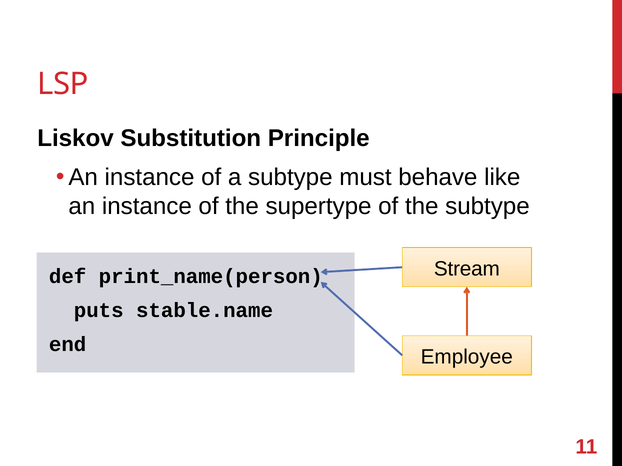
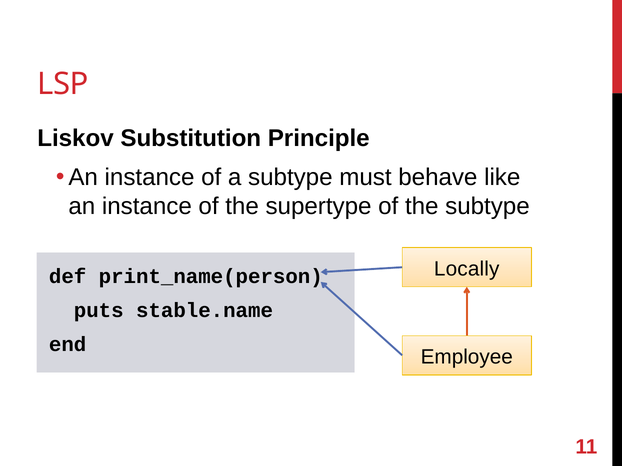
Stream: Stream -> Locally (467, 269)
